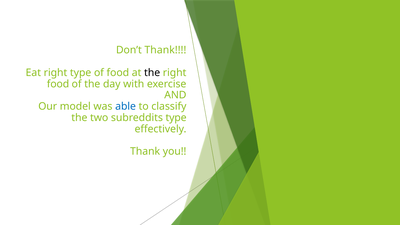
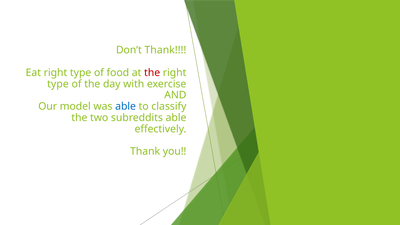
the colour: black -> red (152, 73)
food: food -> type (58, 84)
subreddits type: type -> able (176, 118)
